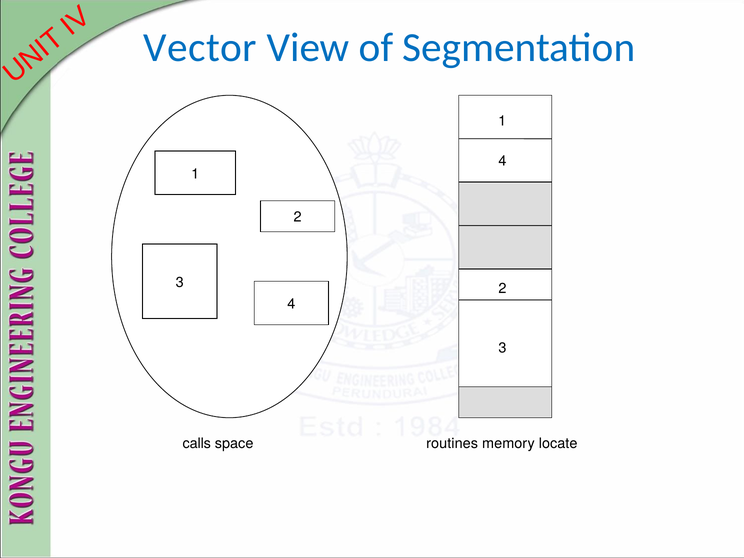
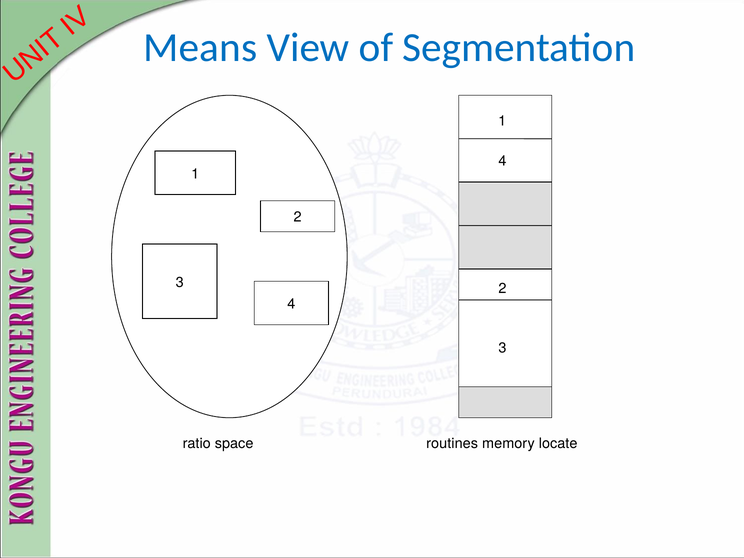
Vector: Vector -> Means (200, 48)
calls: calls -> ratio (197, 444)
